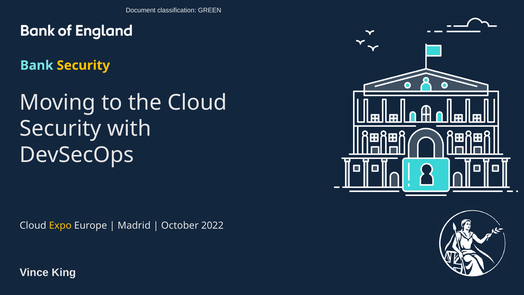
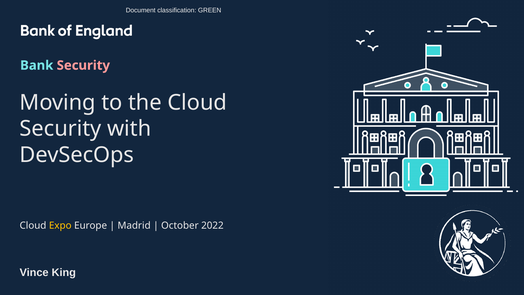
Security colour: yellow -> pink (83, 65)
